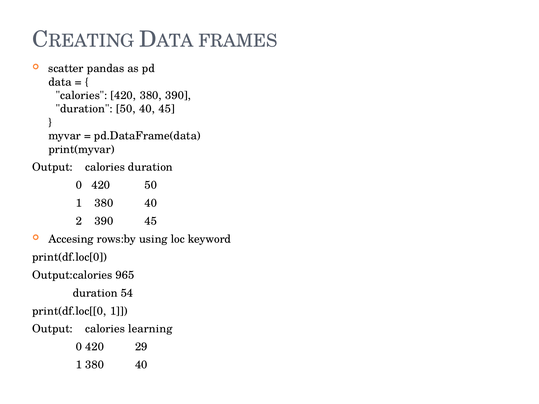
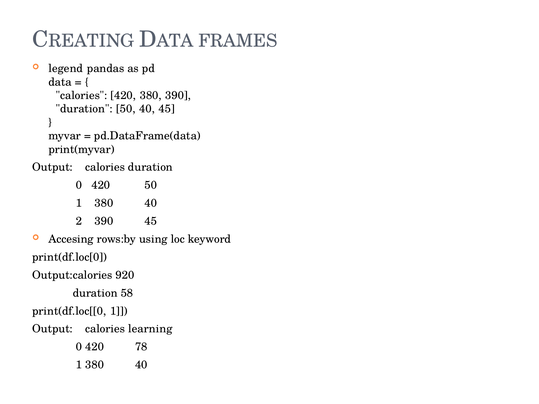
scatter: scatter -> legend (66, 69)
965: 965 -> 920 (125, 275)
54: 54 -> 58 (127, 293)
29: 29 -> 78 (141, 347)
